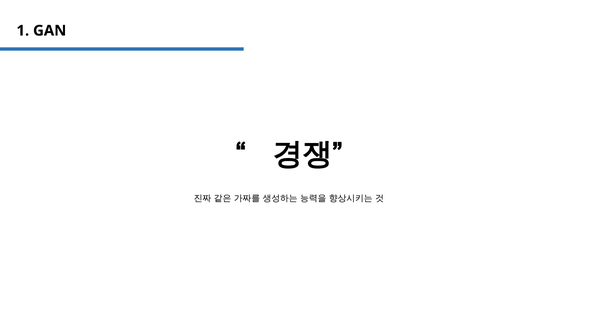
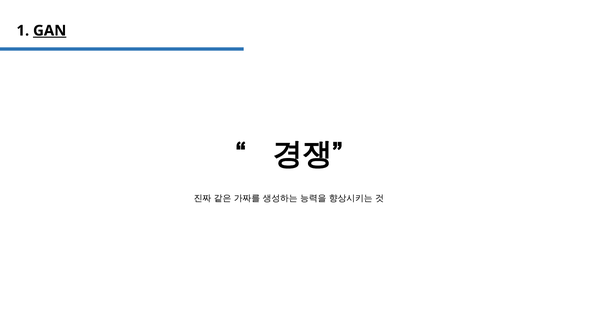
GAN underline: none -> present (50, 31)
